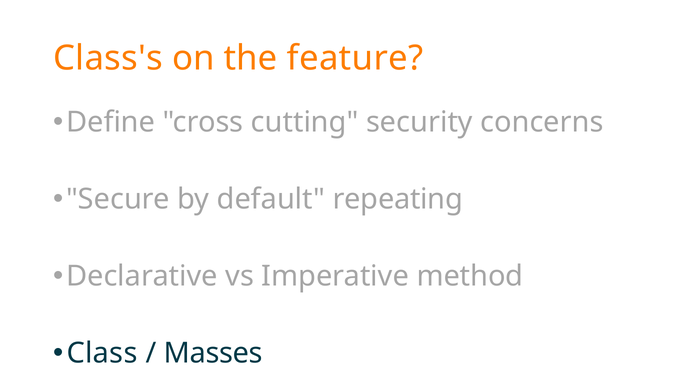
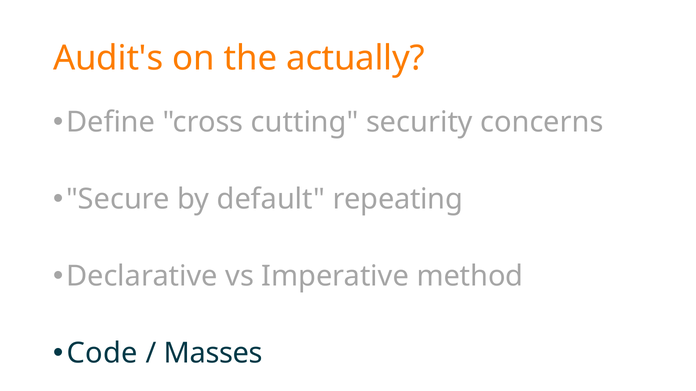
Class's: Class's -> Audit's (108, 58)
feature: feature -> actually (356, 58)
Class: Class -> Code (102, 354)
